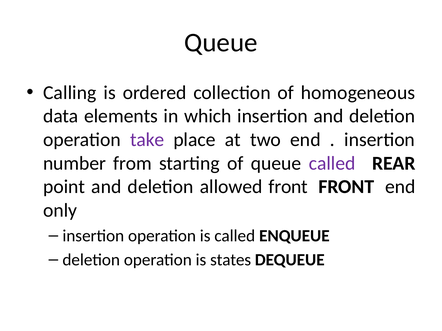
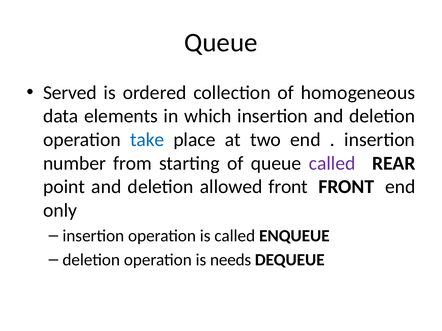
Calling: Calling -> Served (70, 93)
take colour: purple -> blue (147, 140)
states: states -> needs (231, 260)
